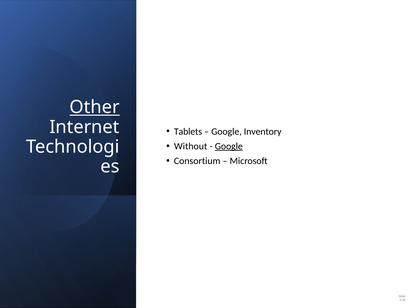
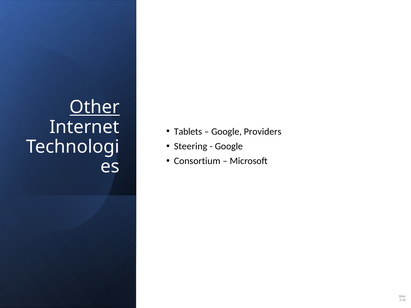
Inventory: Inventory -> Providers (263, 132)
Without: Without -> Steering (191, 146)
Google underline: present -> none (229, 146)
